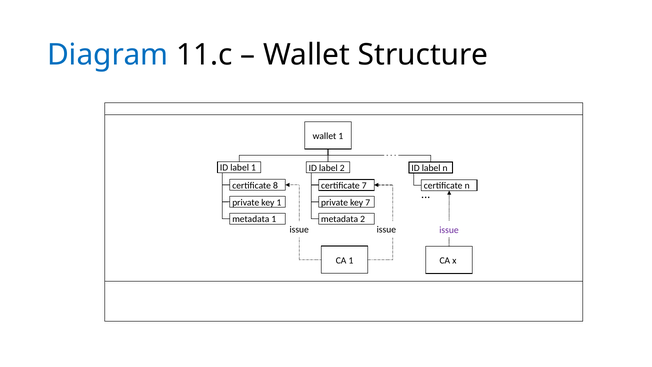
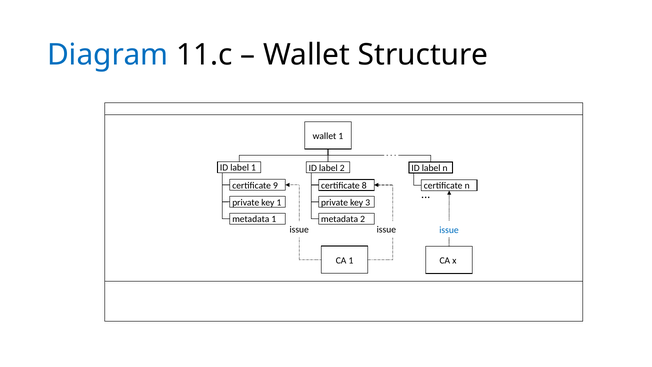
8: 8 -> 9 (275, 185)
certificate 7: 7 -> 8 (364, 185)
key 7: 7 -> 3 (368, 202)
issue colour: purple -> blue (449, 230)
